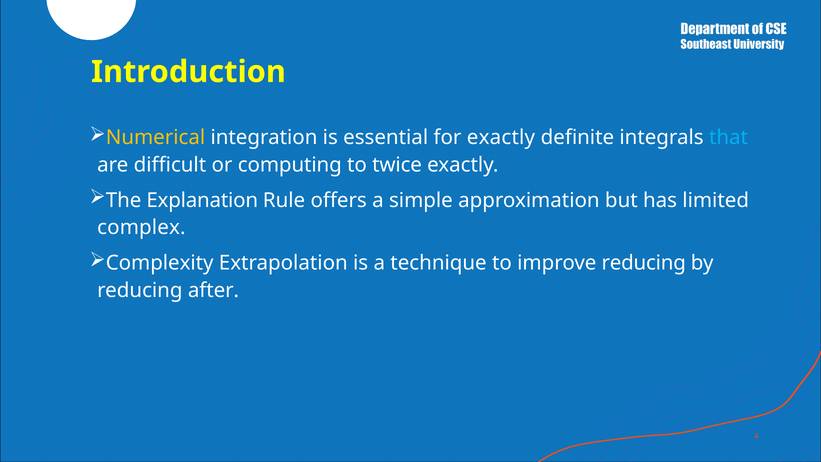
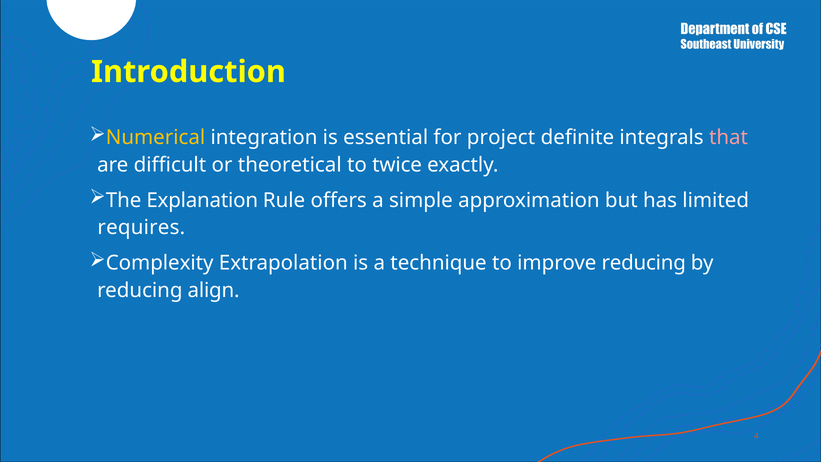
for exactly: exactly -> project (501, 138)
that colour: light blue -> pink (729, 138)
computing: computing -> theoretical (290, 165)
complex: complex -> requires (141, 227)
after: after -> align (214, 290)
